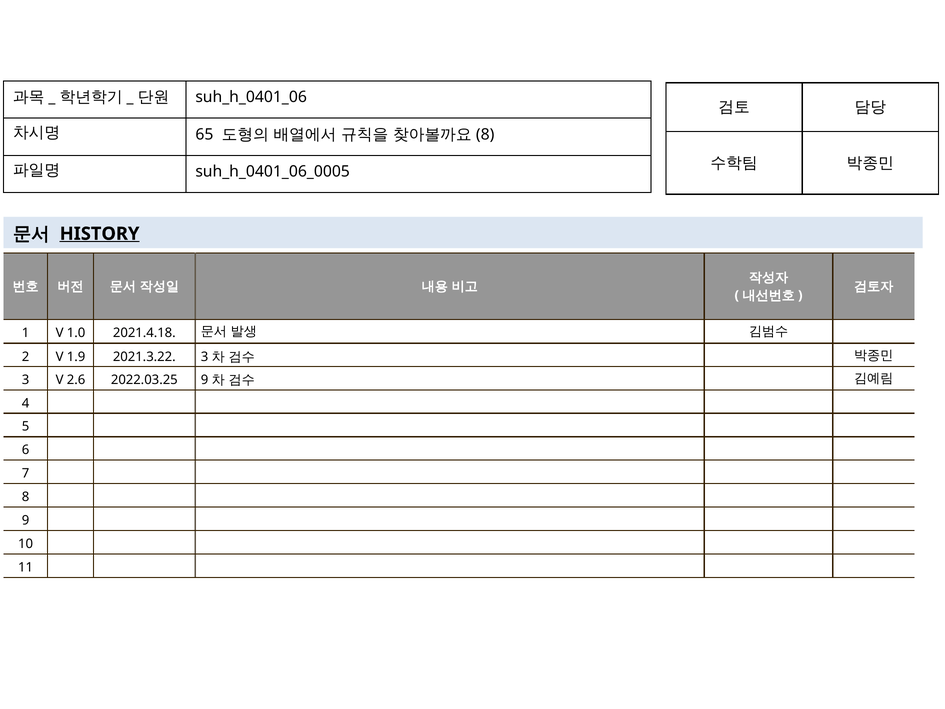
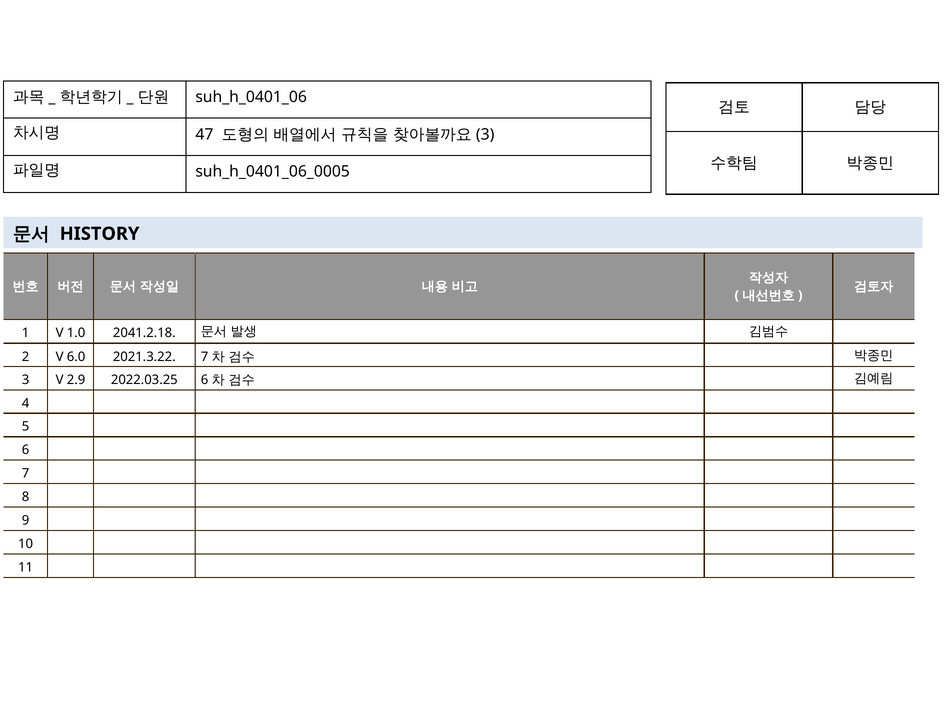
65: 65 -> 47 (204, 134)
8: 8 -> 3 (485, 134)
HISTORY underline: present -> none (100, 234)
2021.4.18: 2021.4.18 -> 2041.2.18 (144, 333)
1.9: 1.9 -> 6.0 (76, 357)
2021.3.22 3: 3 -> 7 (205, 357)
2.6: 2.6 -> 2.9 (76, 380)
2022.03.25 9: 9 -> 6 (205, 380)
